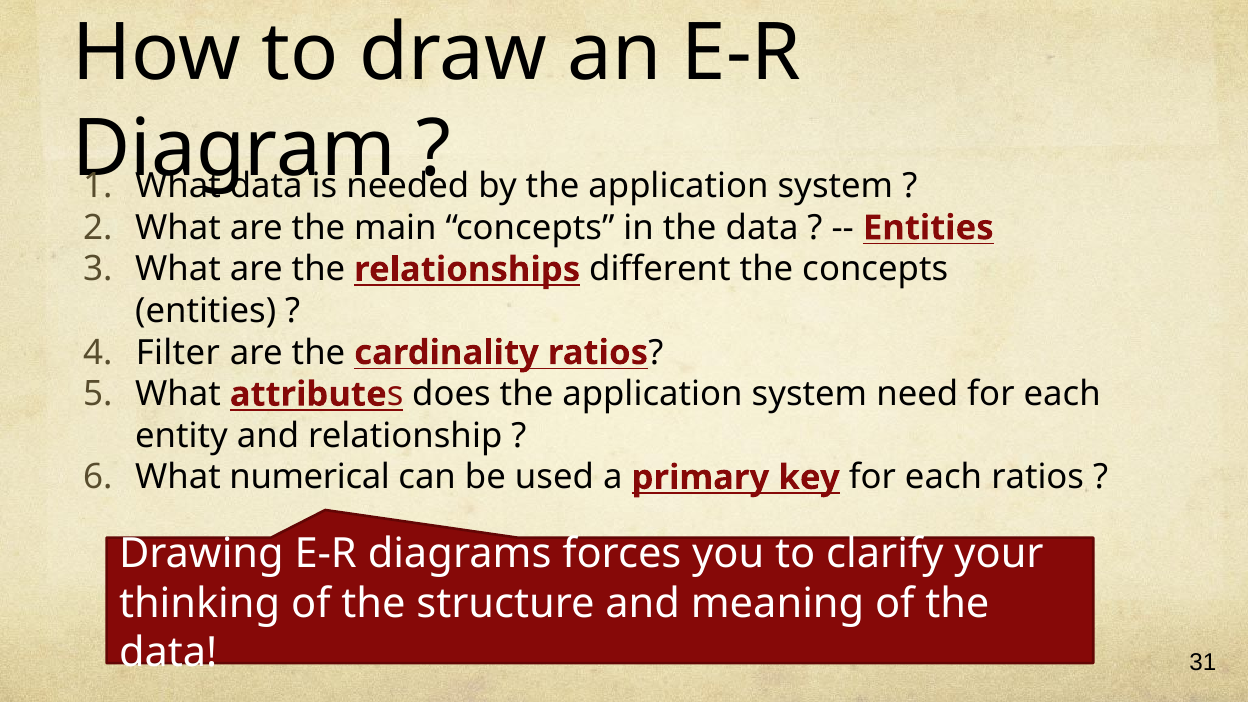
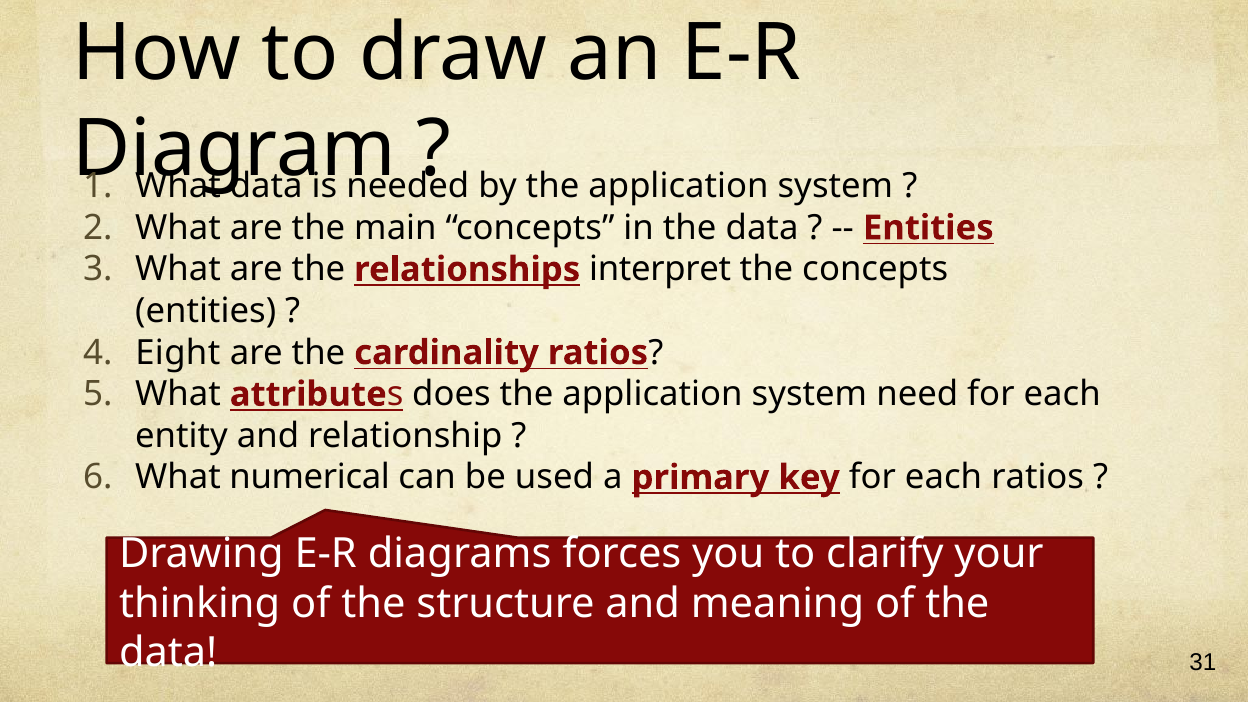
different: different -> interpret (660, 269)
Filter: Filter -> Eight (178, 353)
